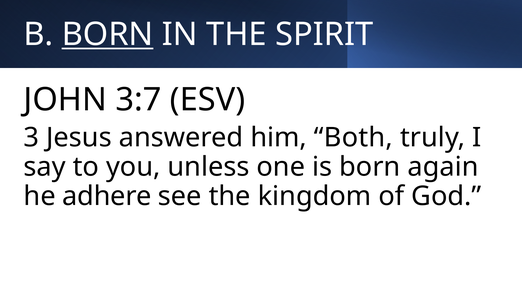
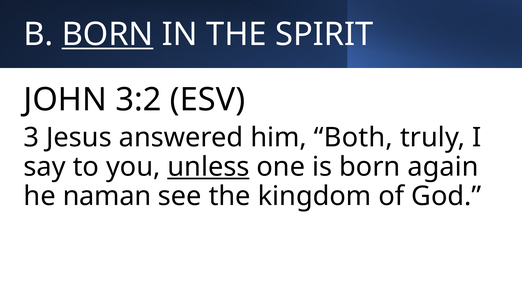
3:7: 3:7 -> 3:2 (138, 100)
unless underline: none -> present (208, 167)
adhere: adhere -> naman (107, 197)
